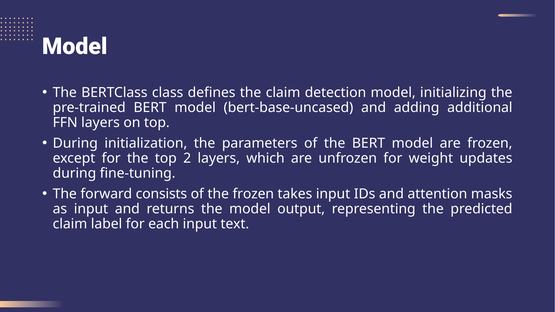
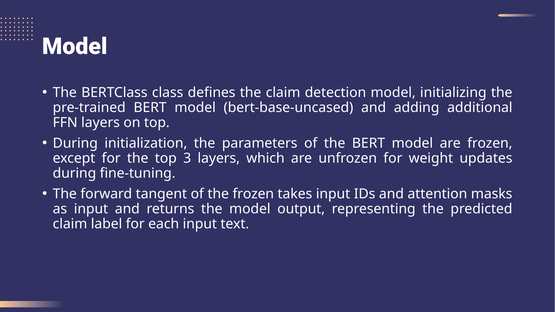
2: 2 -> 3 (187, 158)
consists: consists -> tangent (161, 194)
